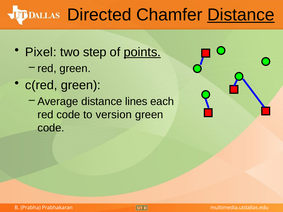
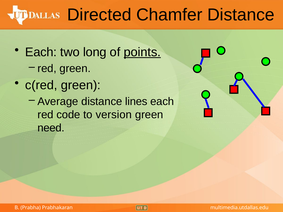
Distance underline: present -> none (241, 15)
Pixel: Pixel -> Each (41, 52)
step: step -> long (95, 52)
code: code -> need (51, 128)
